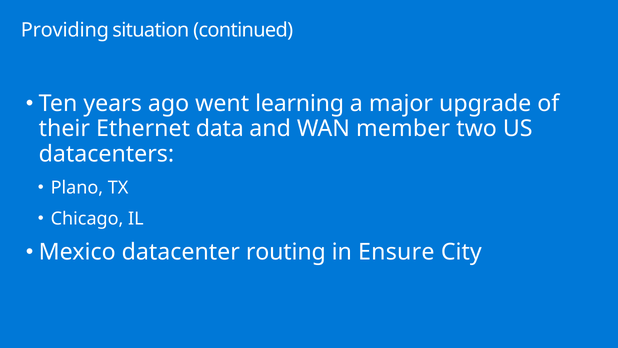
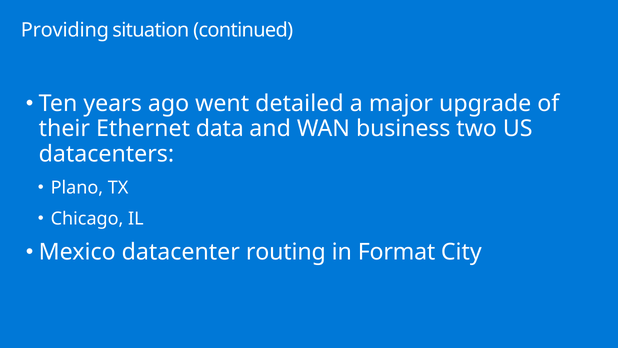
learning: learning -> detailed (299, 104)
member: member -> business (403, 129)
Ensure: Ensure -> Format (397, 252)
